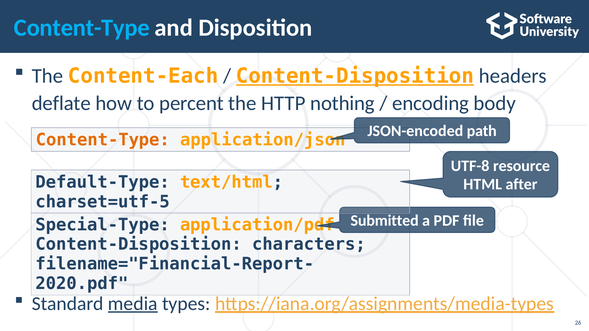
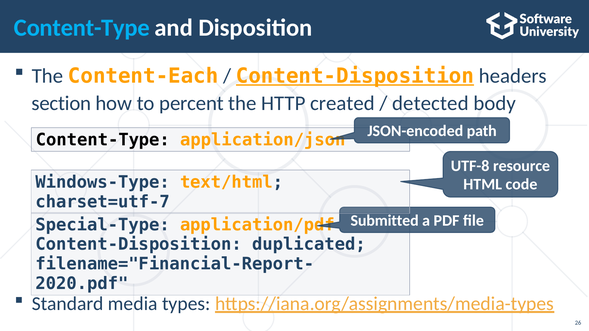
deflate: deflate -> section (61, 104)
nothing: nothing -> created (342, 104)
encoding: encoding -> detected (430, 104)
Content-Type colour: orange -> black (103, 140)
Default-Type: Default-Type -> Windows-Type (103, 182)
after: after -> code (521, 184)
charset=utf-5: charset=utf-5 -> charset=utf-7 (103, 202)
characters: characters -> duplicated (309, 244)
media underline: present -> none (133, 304)
